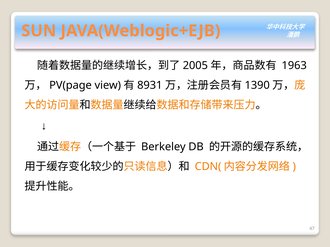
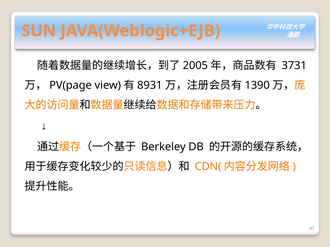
1963: 1963 -> 3731 (294, 66)
